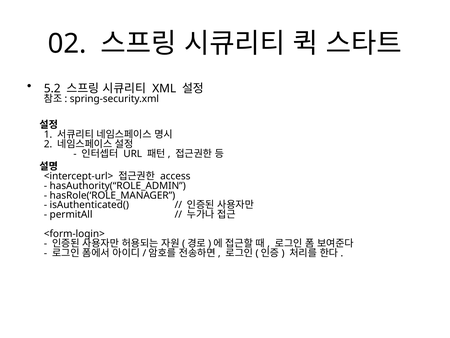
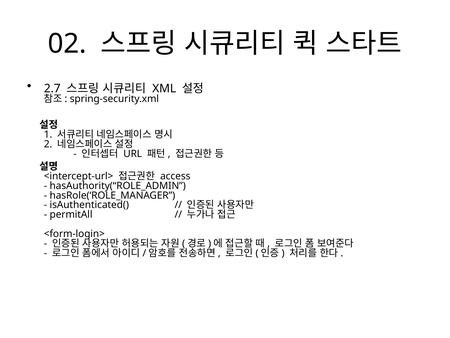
5.2: 5.2 -> 2.7 (52, 88)
